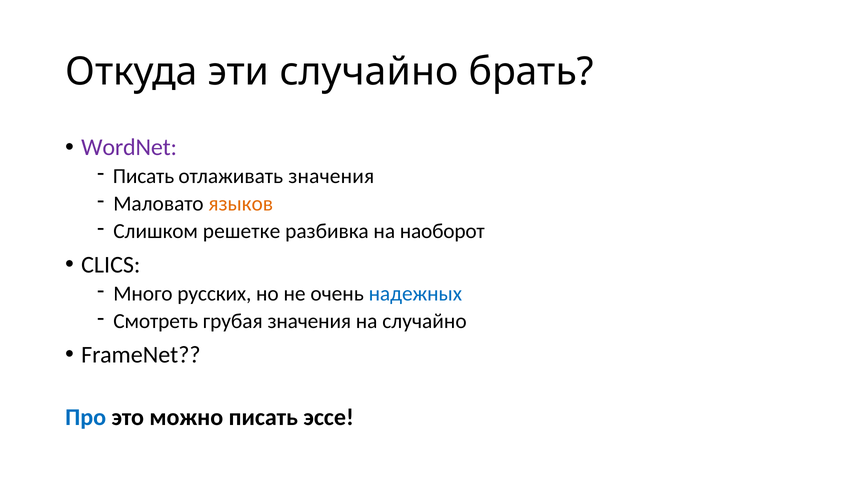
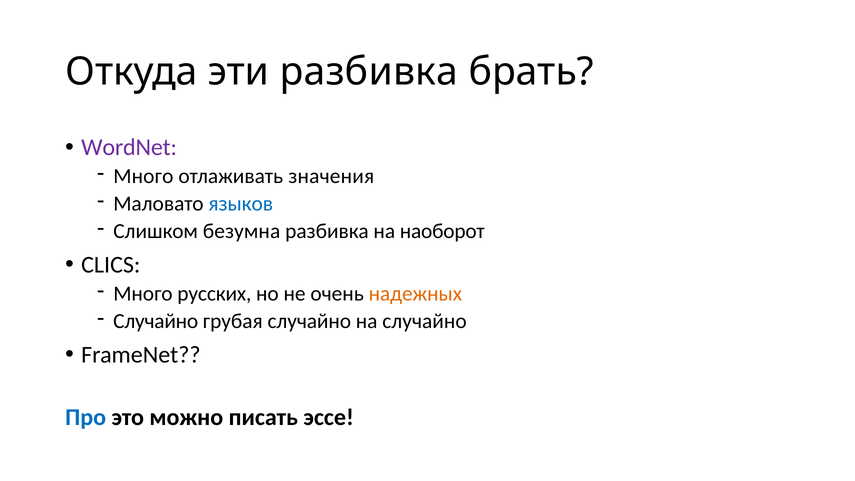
эти случайно: случайно -> разбивка (369, 72)
Писать: Писать -> Много (143, 176)
языков colour: orange -> blue (241, 204)
решетке: решетке -> безумна (242, 231)
надежных colour: blue -> orange (415, 294)
Смотреть: Смотреть -> Случайно (156, 321)
грубая значения: значения -> случайно (309, 321)
